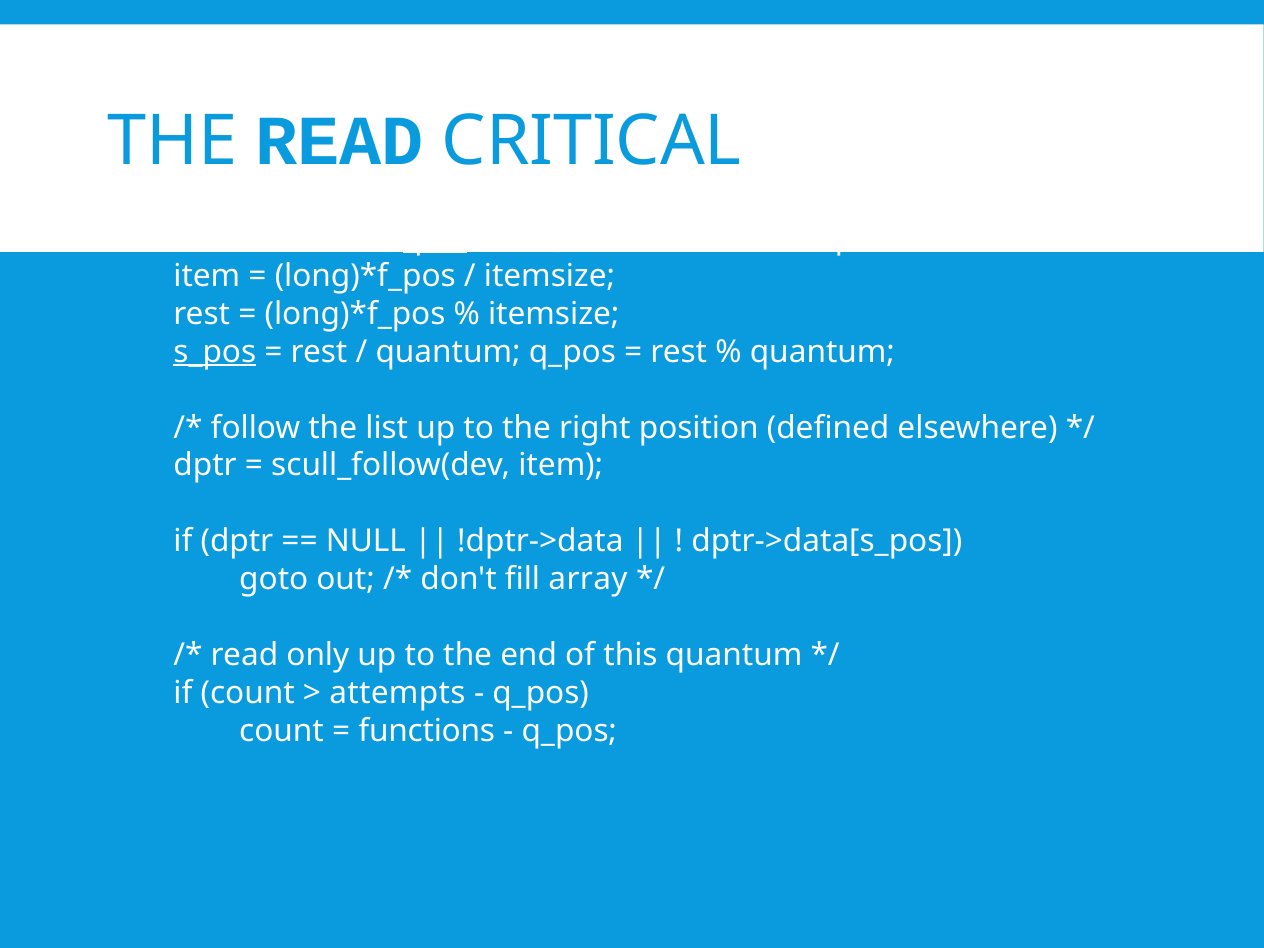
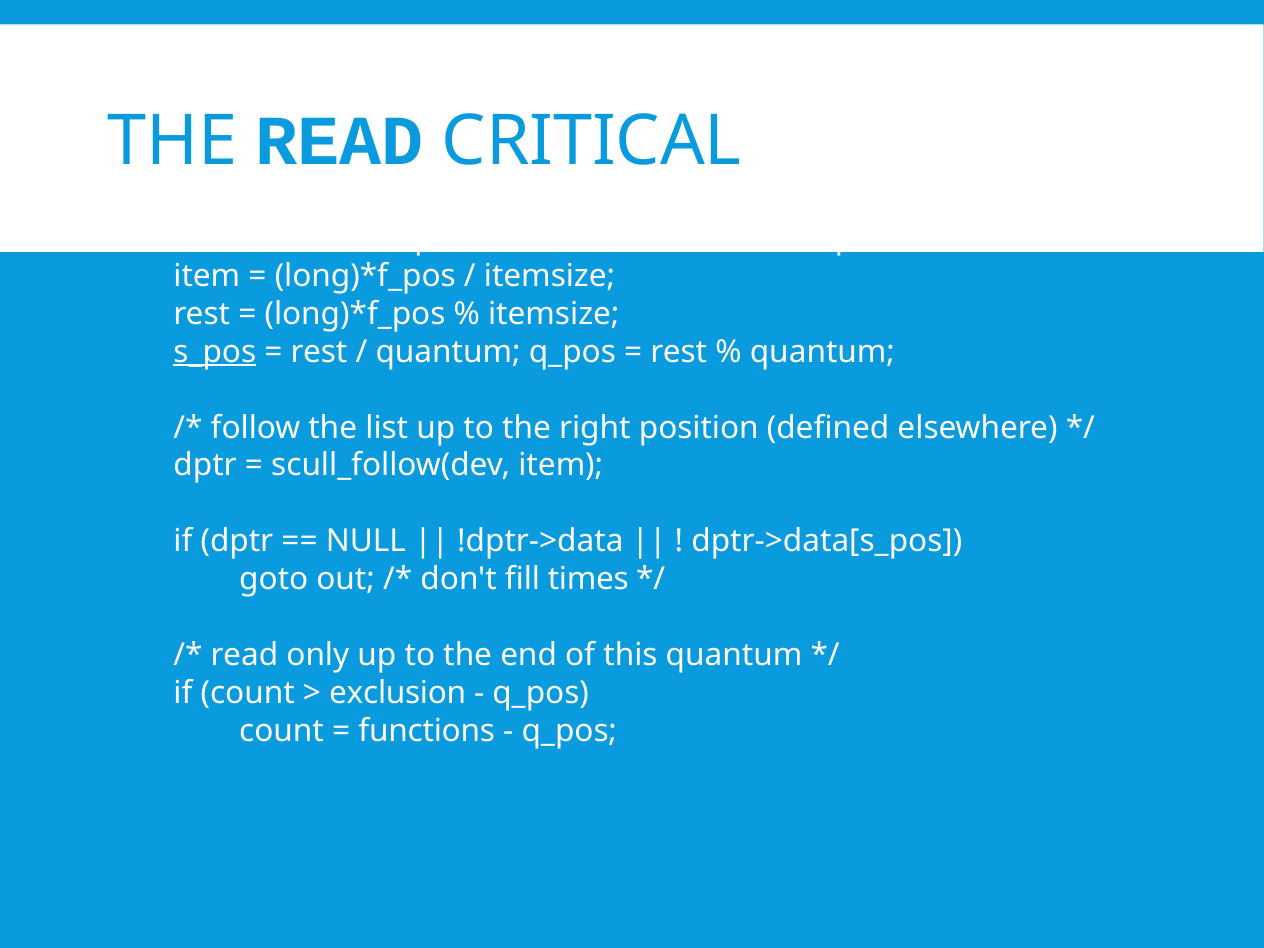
qset underline: present -> none (435, 238)
array: array -> times (588, 579)
attempts: attempts -> exclusion (398, 693)
